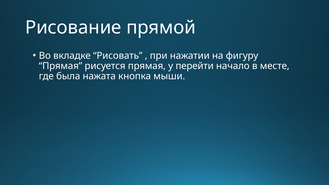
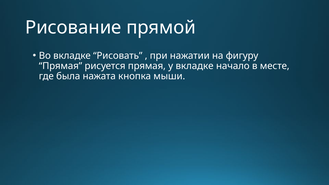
у перейти: перейти -> вкладке (195, 66)
